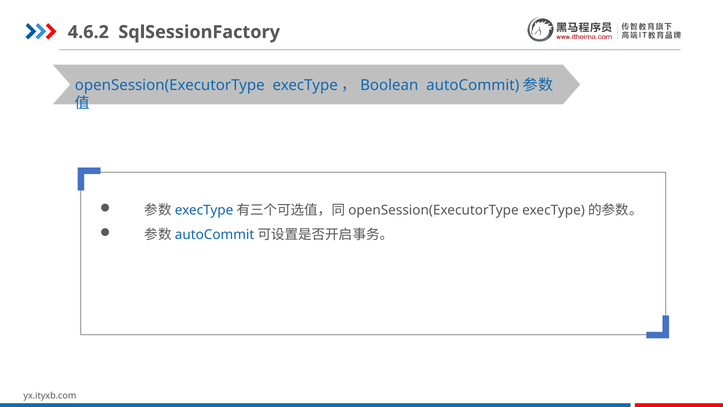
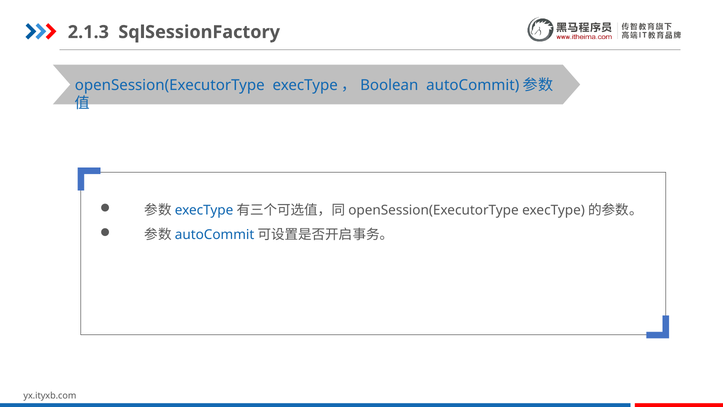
4.6.2: 4.6.2 -> 2.1.3 (88, 32)
